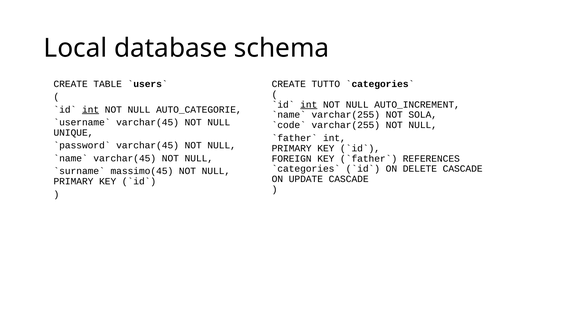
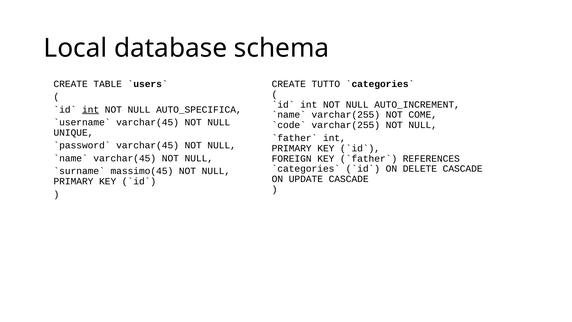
int underline: present -> none (309, 104)
AUTO_CATEGORIE: AUTO_CATEGORIE -> AUTO_SPECIFICA (199, 109)
SOLA: SOLA -> COME (423, 115)
